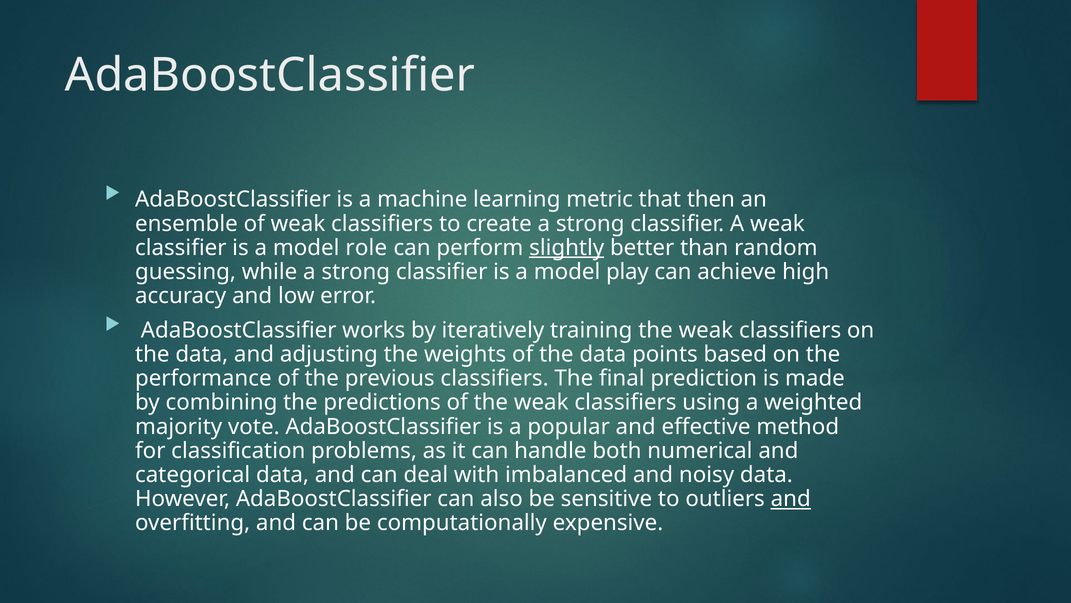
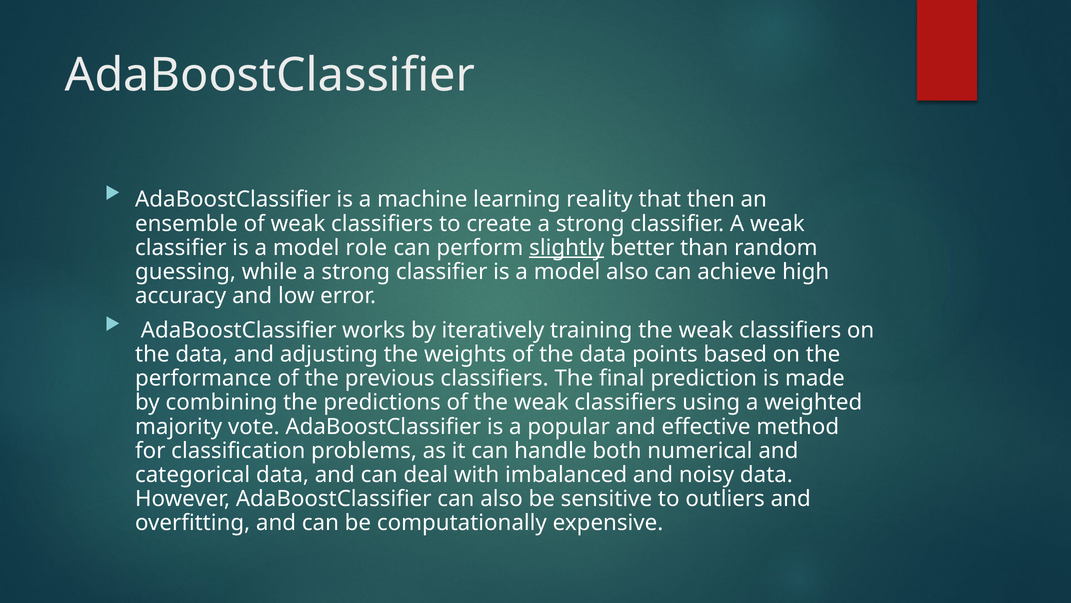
metric: metric -> reality (599, 199)
model play: play -> also (627, 272)
and underline: present -> none (791, 499)
